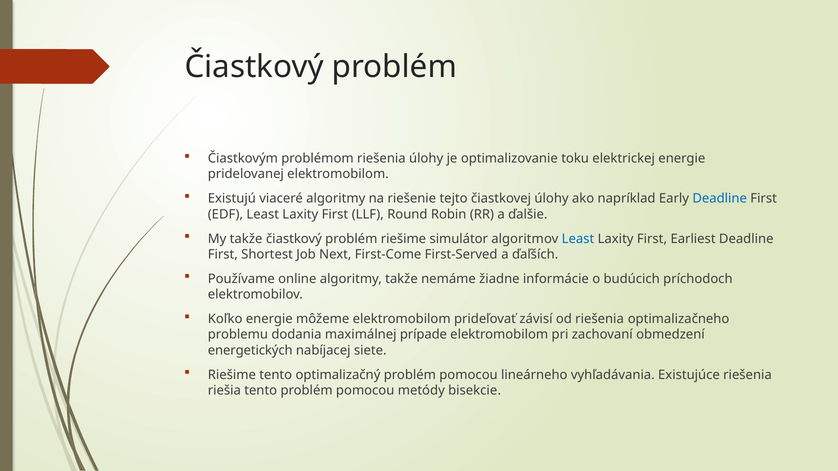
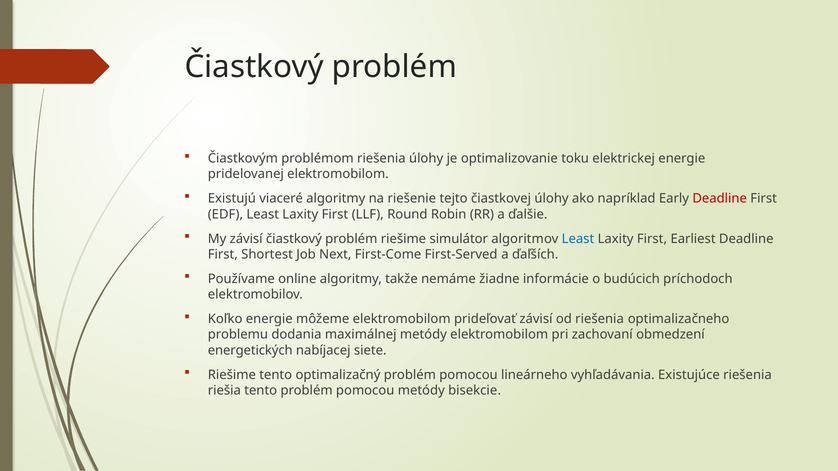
Deadline colour: blue -> red (720, 199)
My takže: takže -> závisí (246, 239)
maximálnej prípade: prípade -> metódy (423, 335)
